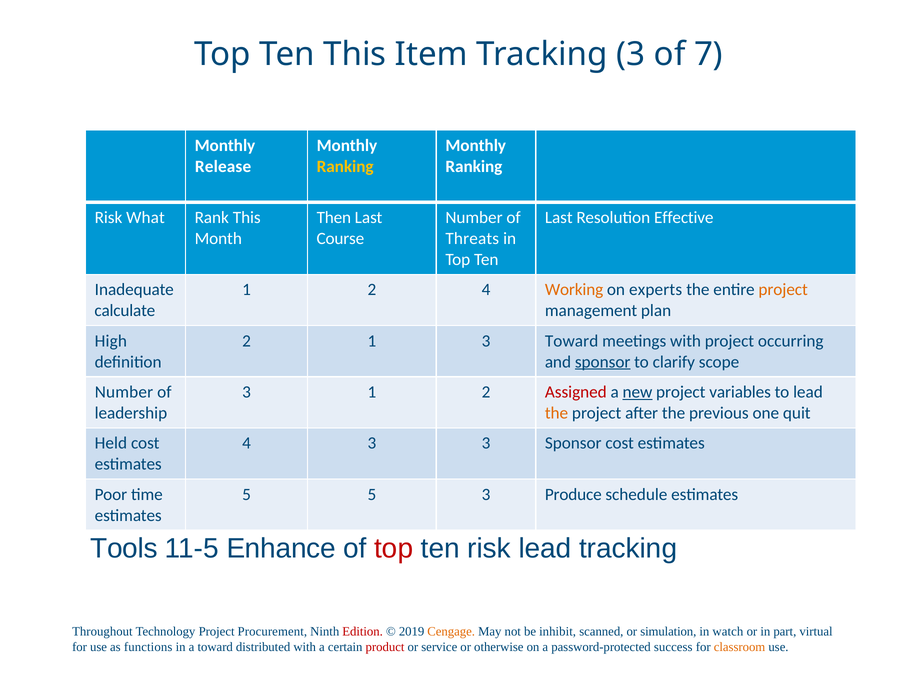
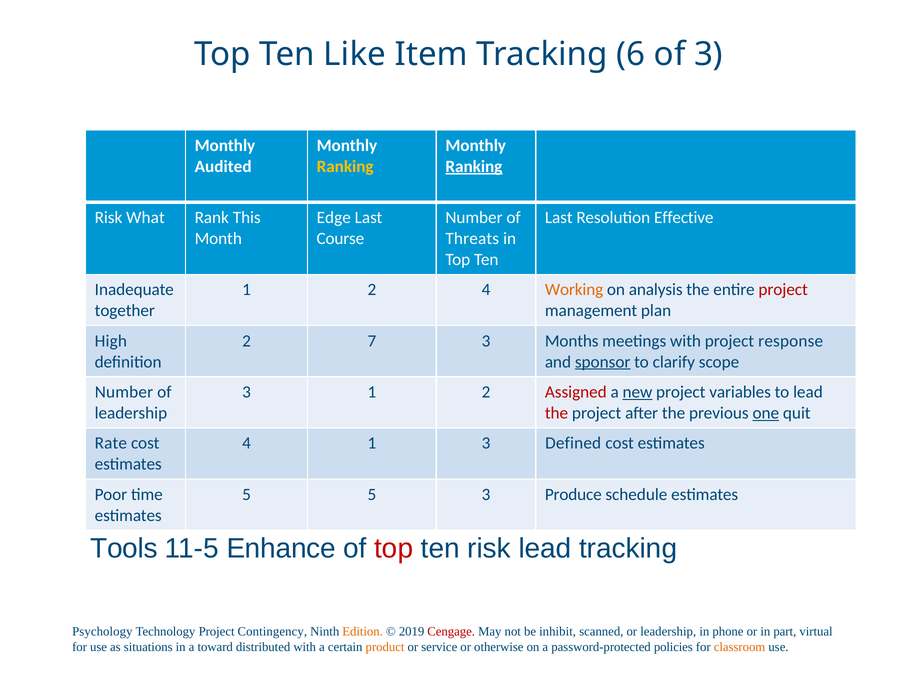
Ten This: This -> Like (355, 54)
Tracking 3: 3 -> 6 (631, 54)
of 7: 7 -> 3 (708, 54)
Release: Release -> Audited (223, 166)
Ranking underline: none -> present (474, 166)
Then: Then -> Edge (334, 217)
experts: experts -> analysis (656, 289)
project colour: orange -> red (783, 289)
calculate: calculate -> together (125, 310)
2 1: 1 -> 7 (372, 341)
3 Toward: Toward -> Months (572, 341)
occurring: occurring -> response (791, 341)
the colour: orange -> red (557, 413)
one underline: none -> present (766, 413)
Held: Held -> Rate (111, 443)
4 3: 3 -> 1 (372, 443)
3 Sponsor: Sponsor -> Defined (573, 443)
Throughout: Throughout -> Psychology (102, 631)
Procurement: Procurement -> Contingency (272, 631)
Edition colour: red -> orange (363, 631)
Cengage colour: orange -> red (451, 631)
or simulation: simulation -> leadership (668, 631)
watch: watch -> phone (728, 631)
functions: functions -> situations (148, 646)
product colour: red -> orange (385, 646)
success: success -> policies (673, 646)
